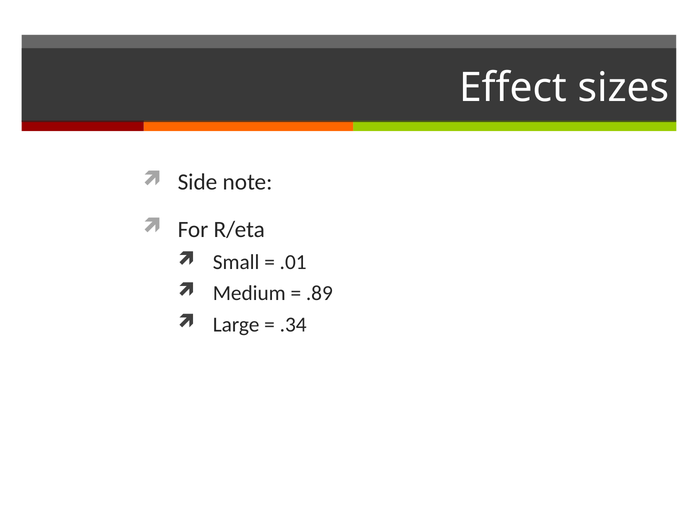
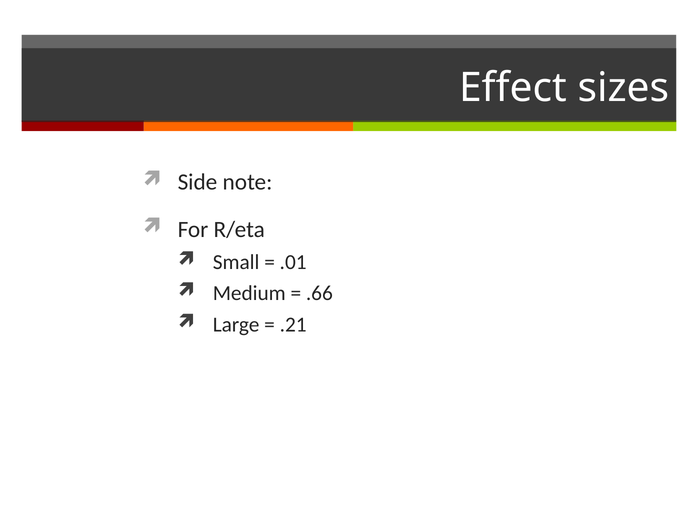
.89: .89 -> .66 (319, 293)
.34: .34 -> .21 (293, 325)
